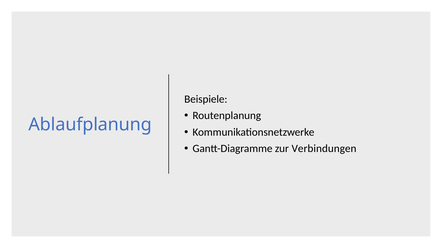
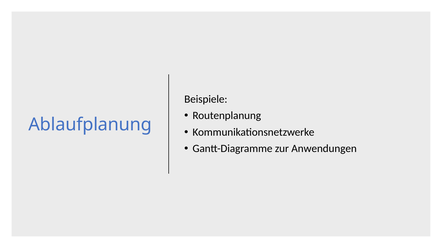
Verbindungen: Verbindungen -> Anwendungen (324, 149)
